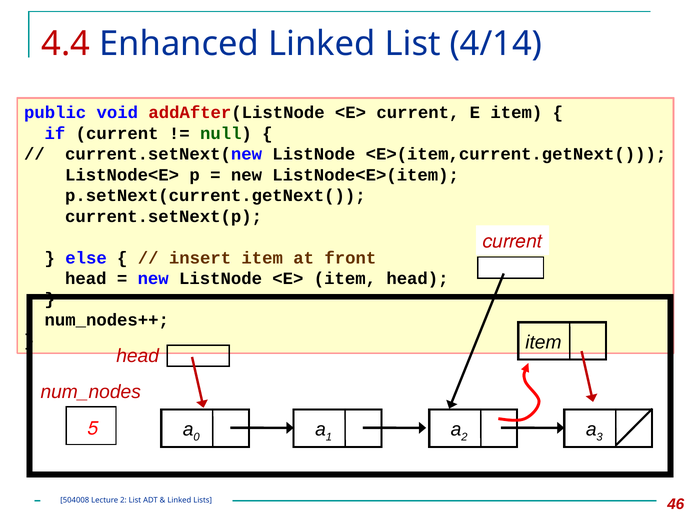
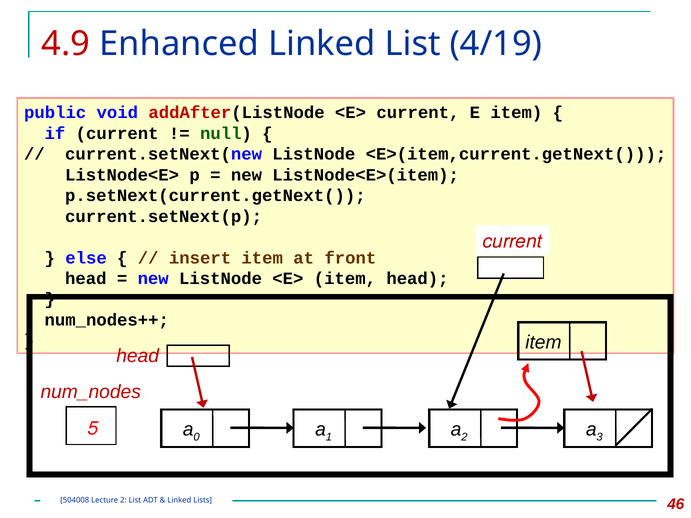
4.4: 4.4 -> 4.9 (66, 44)
4/14: 4/14 -> 4/19 (496, 44)
